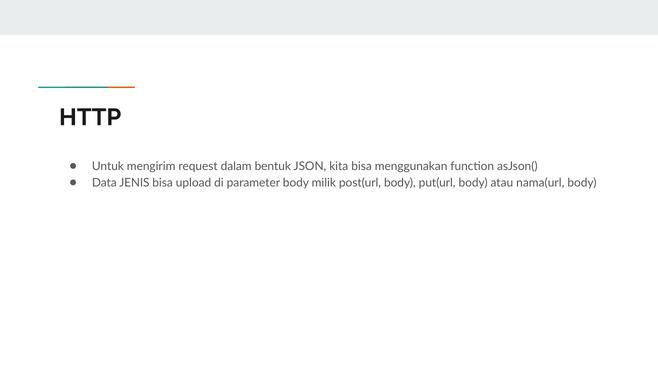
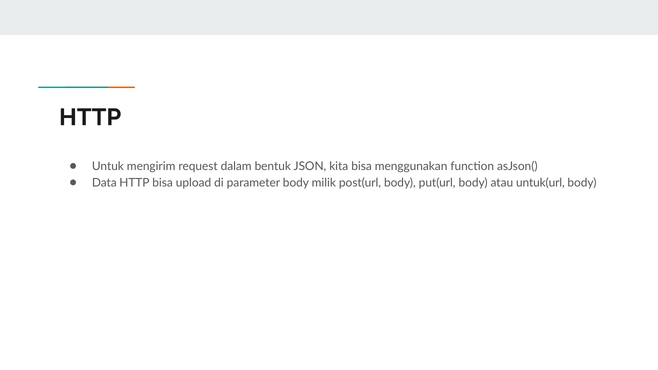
Data JENIS: JENIS -> HTTP (134, 183)
nama(url: nama(url -> untuk(url (540, 183)
